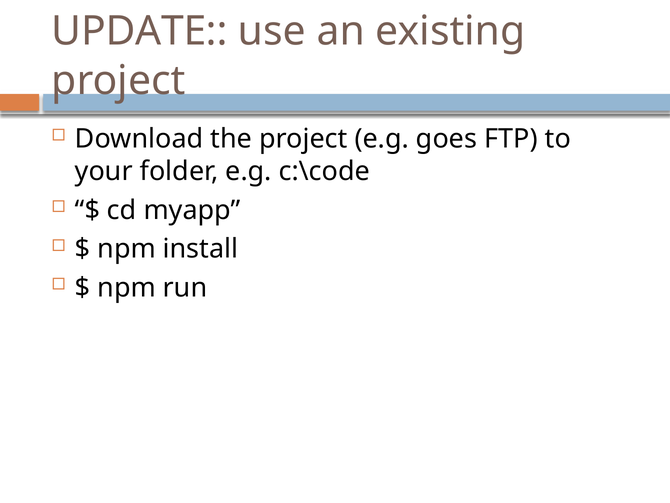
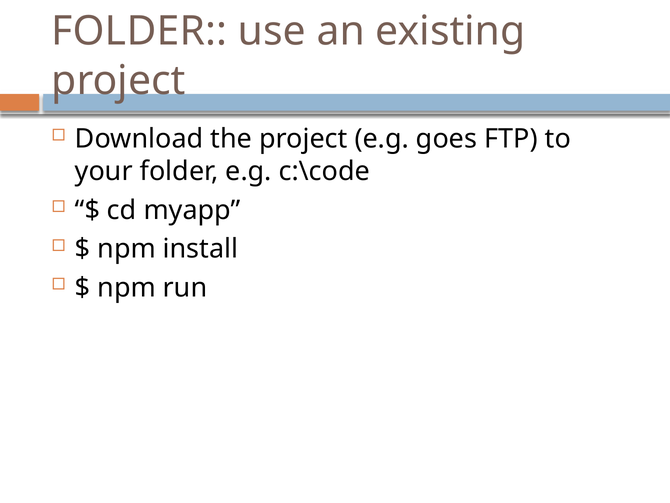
UPDATE: UPDATE -> FOLDER (139, 31)
